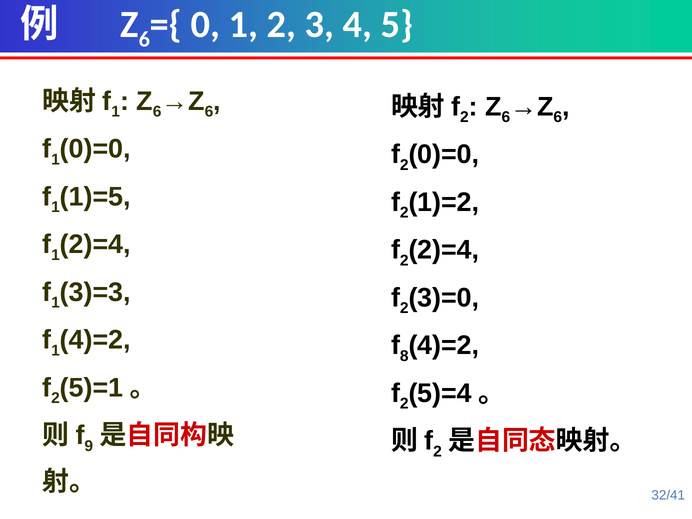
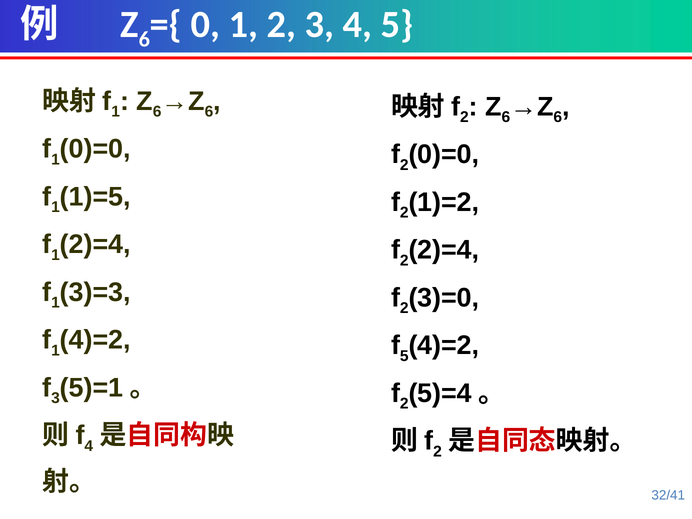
8: 8 -> 5 (404, 356)
2: 2 -> 3 (55, 398)
9: 9 -> 4 (89, 446)
